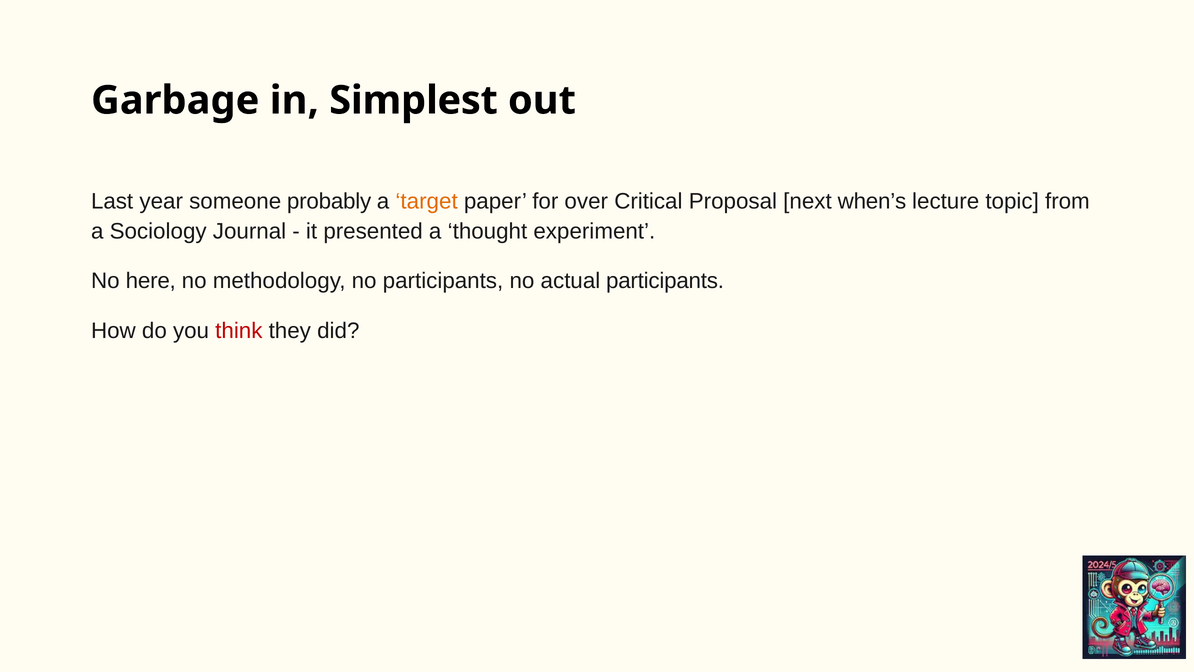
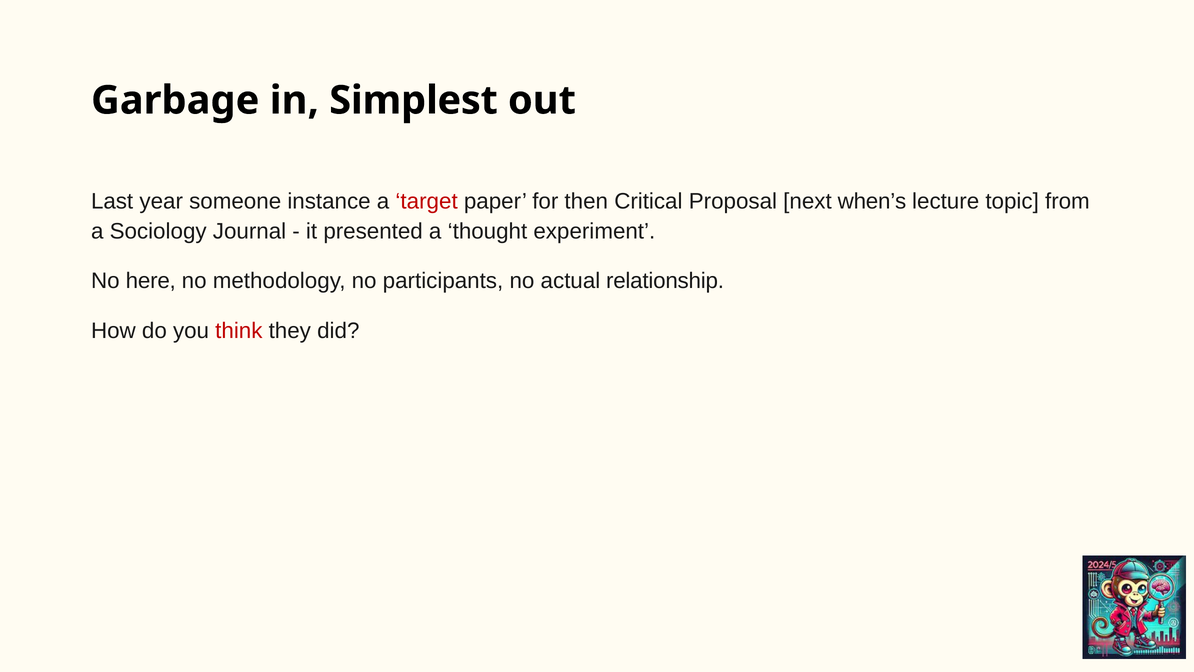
probably: probably -> instance (329, 201)
target colour: orange -> red (427, 201)
over: over -> then (586, 201)
actual participants: participants -> relationship (665, 281)
